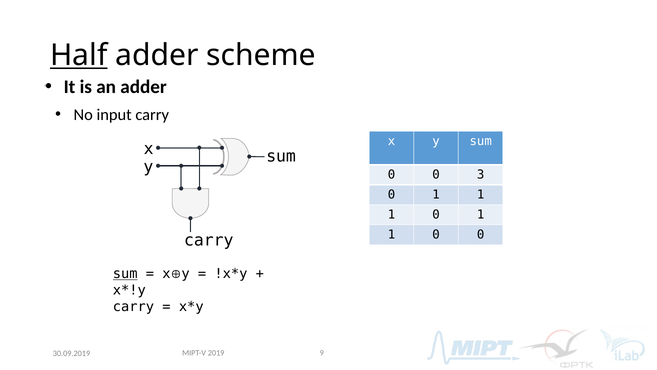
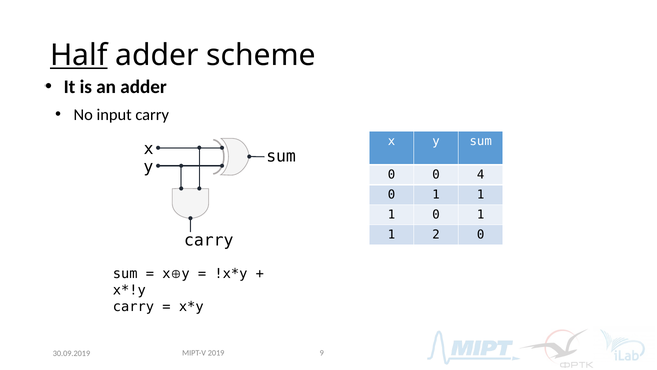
3: 3 -> 4 (481, 174)
0: 0 -> 2 (436, 234)
sum underline: present -> none (125, 274)
